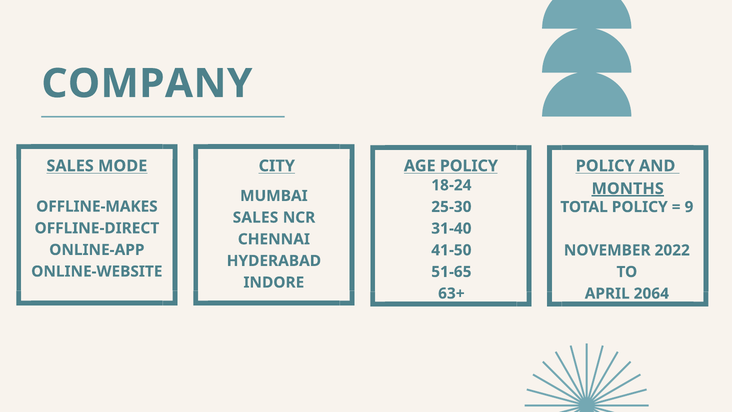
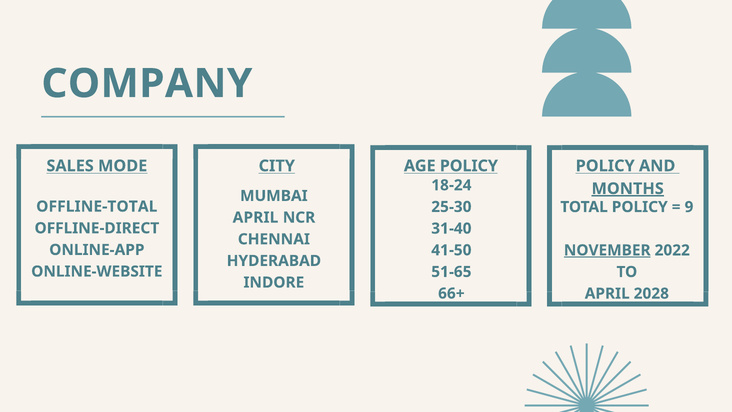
OFFLINE-MAKES: OFFLINE-MAKES -> OFFLINE-TOTAL (97, 206)
SALES: SALES -> APRIL (255, 217)
NOVEMBER underline: none -> present (607, 250)
63+: 63+ -> 66+ (451, 293)
2064: 2064 -> 2028 (651, 293)
